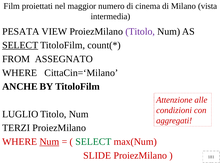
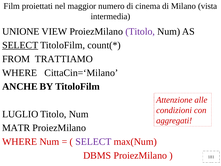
PESATA: PESATA -> UNIONE (21, 31)
ASSEGNATO: ASSEGNATO -> TRATTIAMO (64, 59)
TERZI: TERZI -> MATR (16, 128)
Num underline: present -> none (49, 141)
SELECT colour: green -> purple (93, 141)
SLIDE: SLIDE -> DBMS (97, 155)
